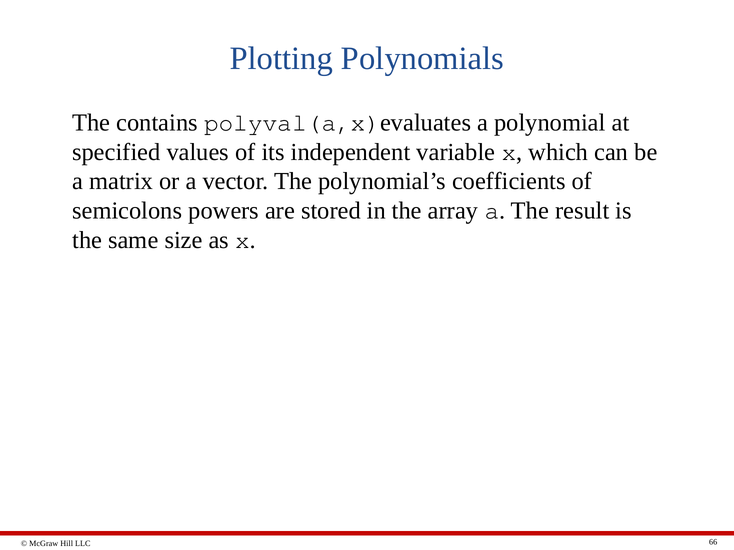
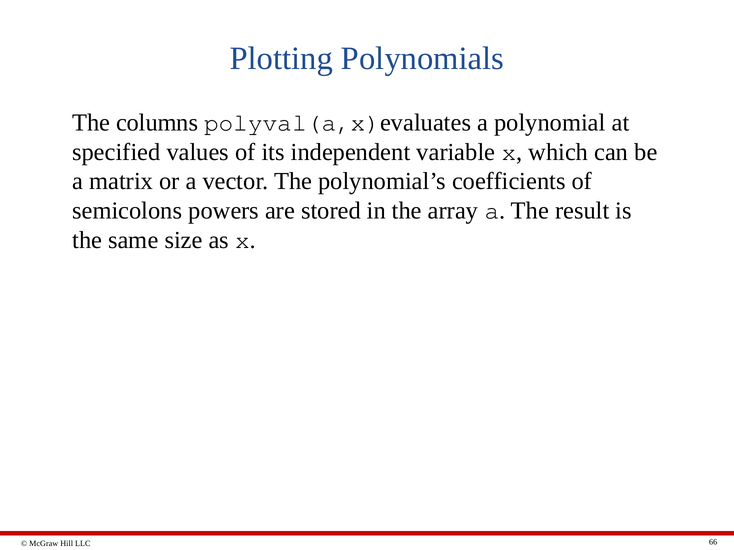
contains: contains -> columns (157, 123)
